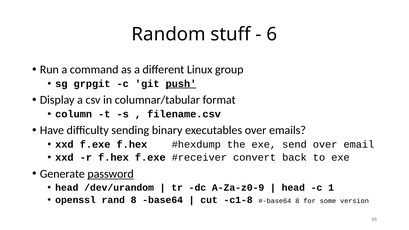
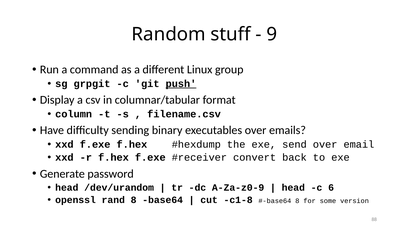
6: 6 -> 9 (272, 34)
password underline: present -> none (111, 174)
1: 1 -> 6 (331, 188)
